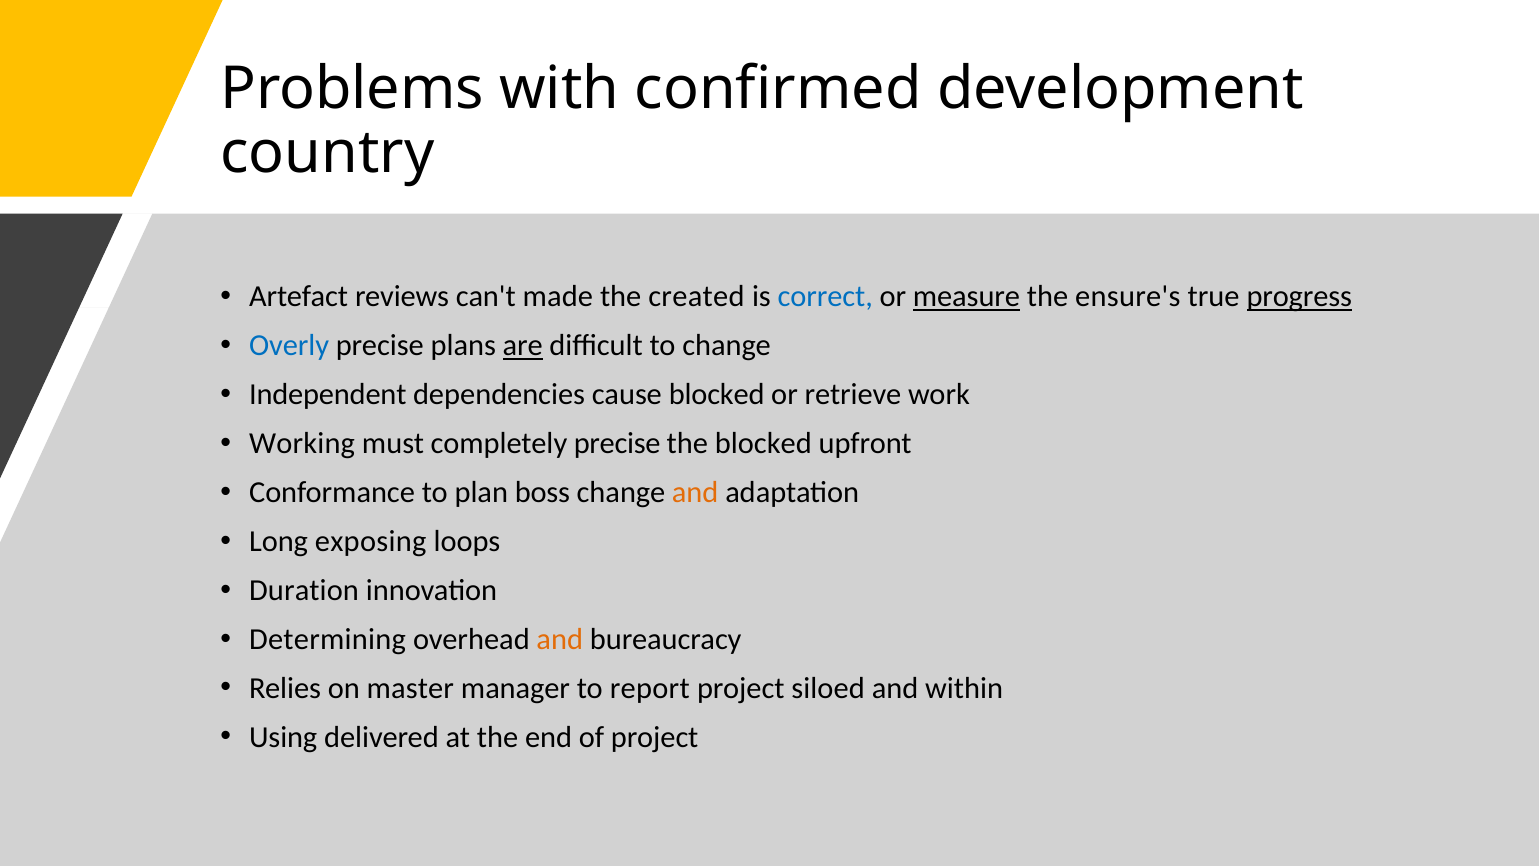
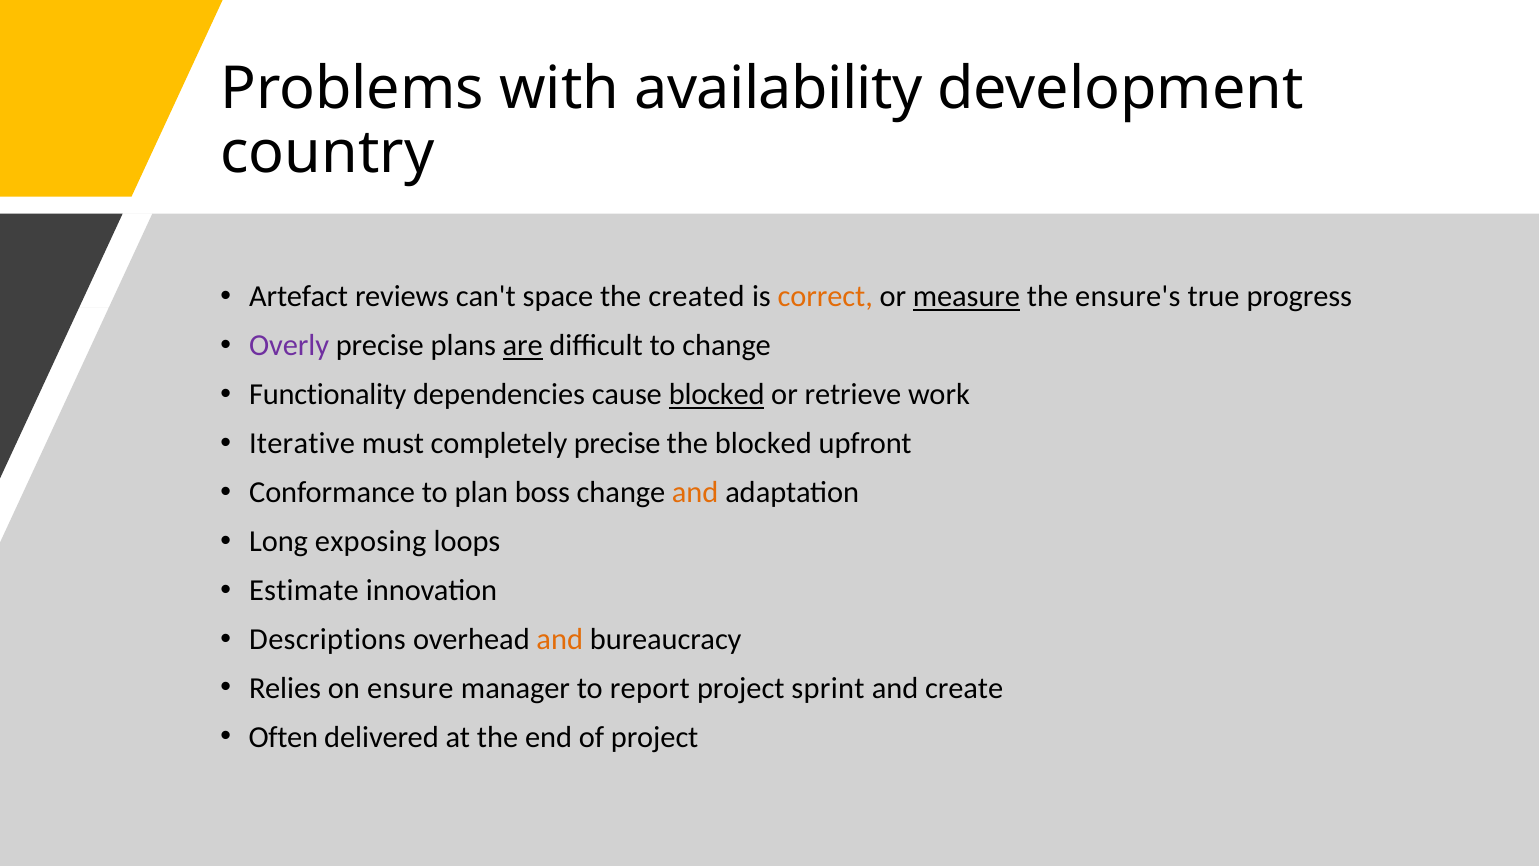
confirmed: confirmed -> availability (779, 89)
made: made -> space (558, 297)
correct colour: blue -> orange (825, 297)
progress underline: present -> none (1299, 297)
Overly colour: blue -> purple (289, 346)
Independent: Independent -> Functionality (328, 394)
blocked underline: none -> present (717, 394)
Working: Working -> Iterative (302, 443)
Duration: Duration -> Estimate (304, 590)
Determining: Determining -> Descriptions (328, 639)
master: master -> ensure (410, 688)
siloed: siloed -> sprint (828, 688)
within: within -> create (964, 688)
Using: Using -> Often (283, 737)
